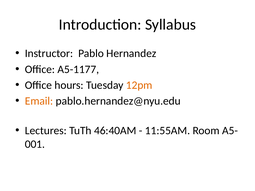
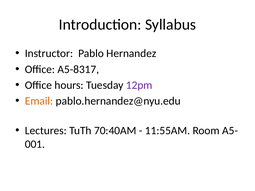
A5-1177: A5-1177 -> A5-8317 (78, 69)
12pm colour: orange -> purple (139, 85)
46:40AM: 46:40AM -> 70:40AM (115, 131)
